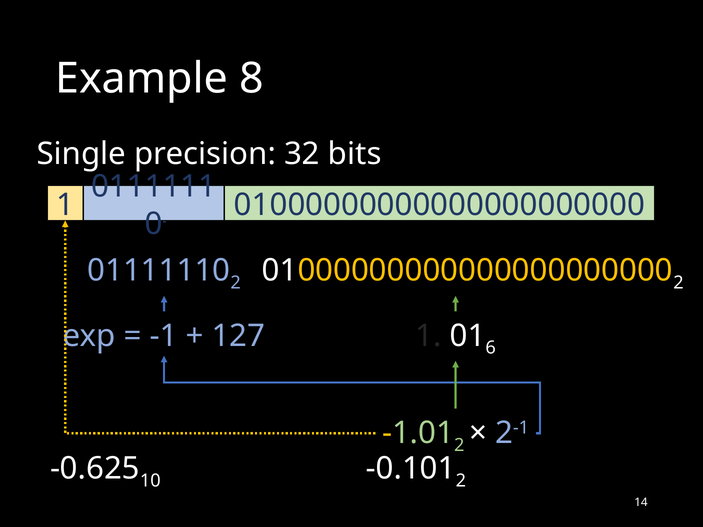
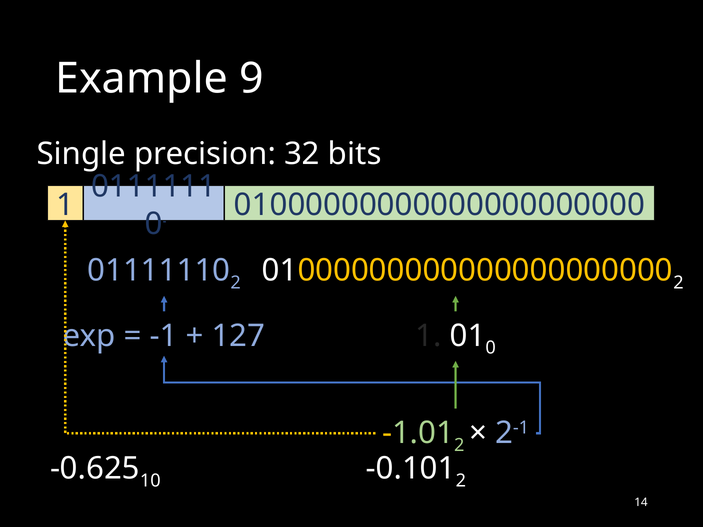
8: 8 -> 9 (251, 79)
6: 6 -> 0 (491, 348)
